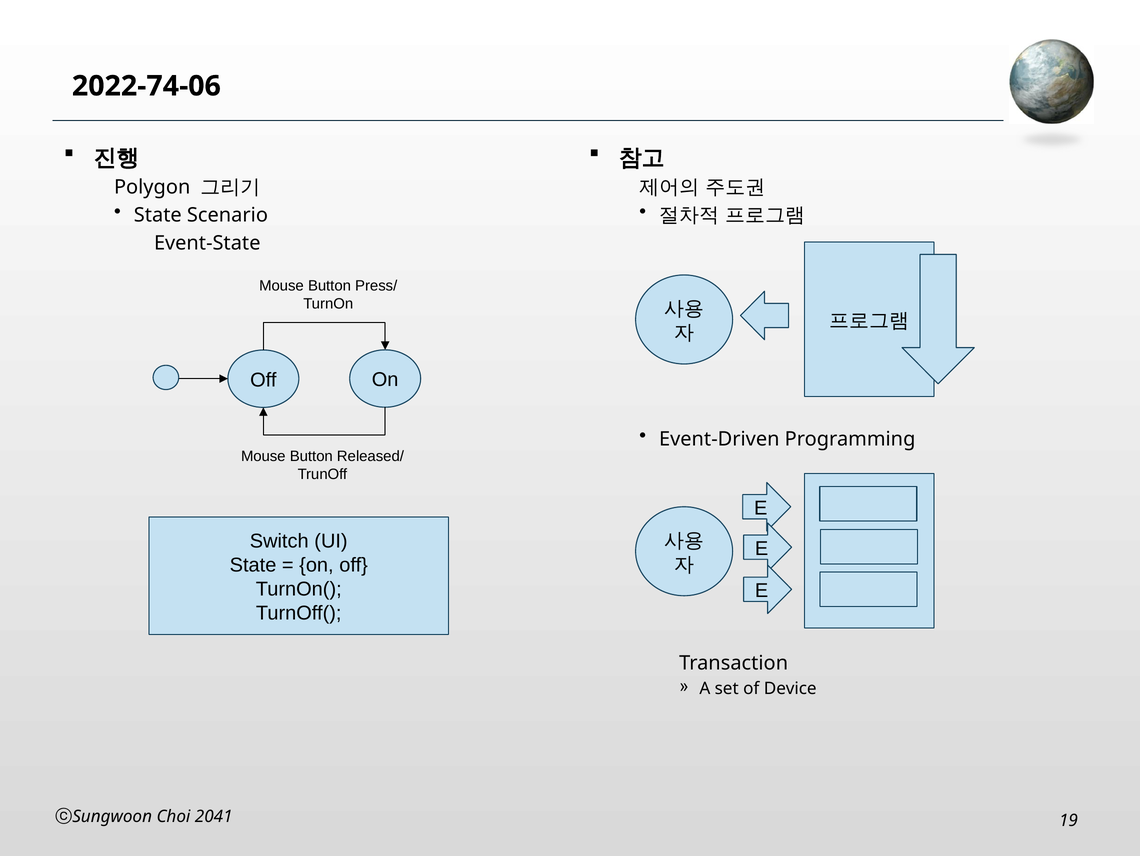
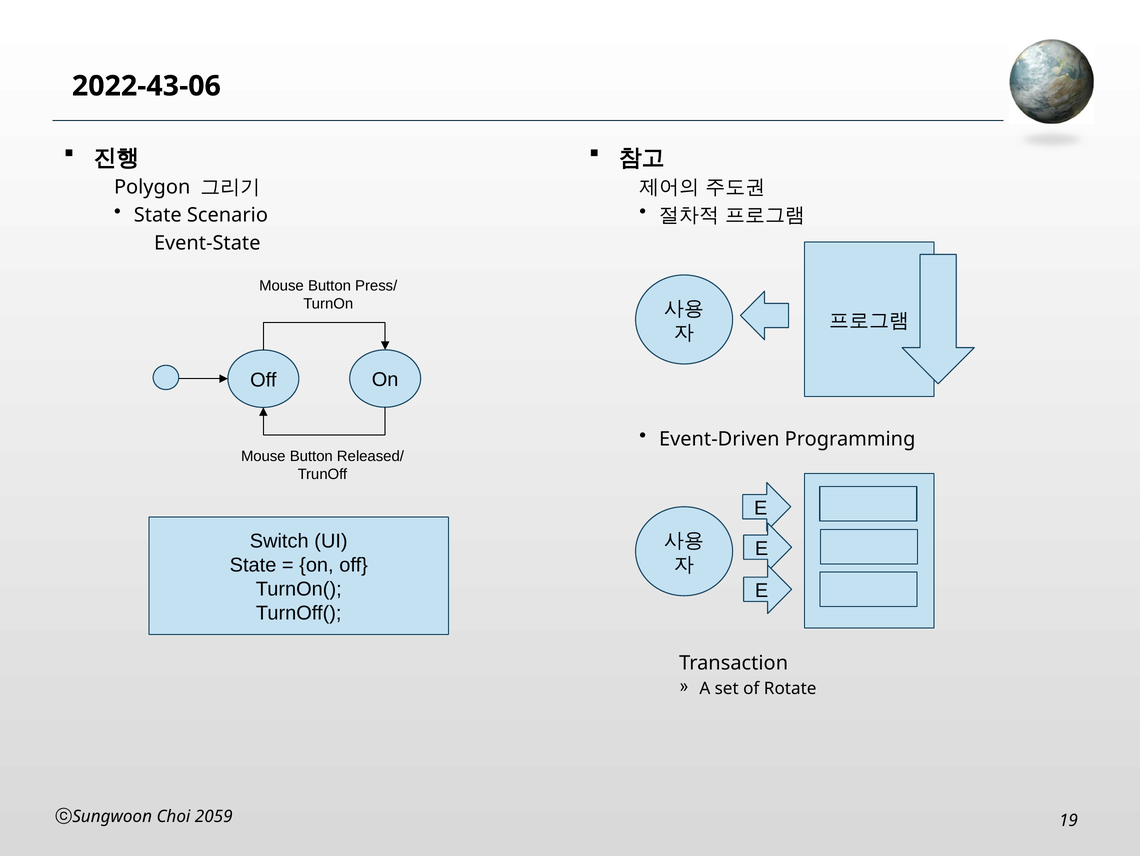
2022-74-06: 2022-74-06 -> 2022-43-06 (146, 86)
Device: Device -> Rotate (790, 688)
2041: 2041 -> 2059 (214, 816)
